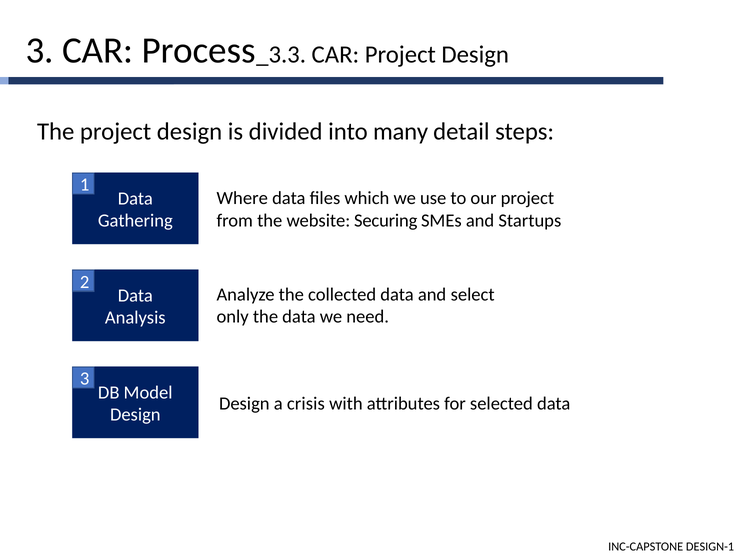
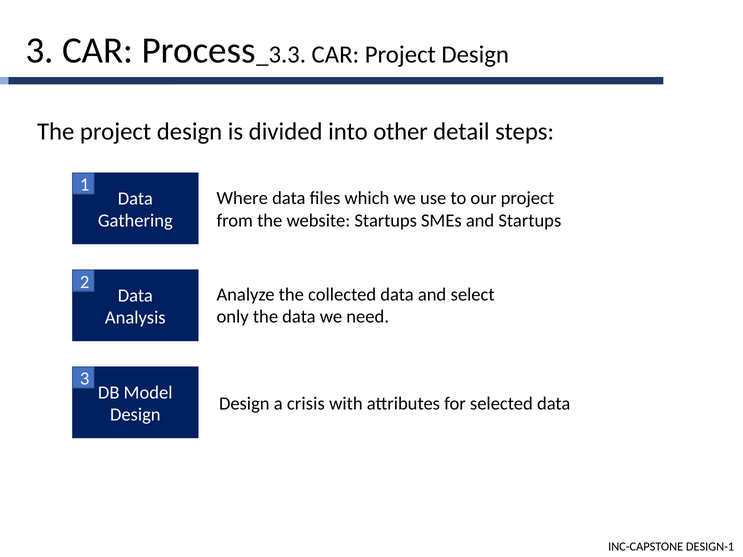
many: many -> other (401, 132)
website Securing: Securing -> Startups (386, 221)
